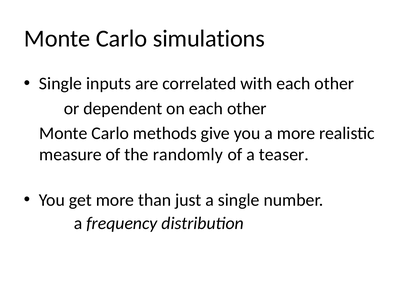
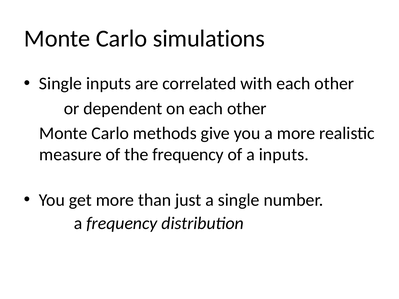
the randomly: randomly -> frequency (188, 155)
a teaser: teaser -> inputs (284, 155)
